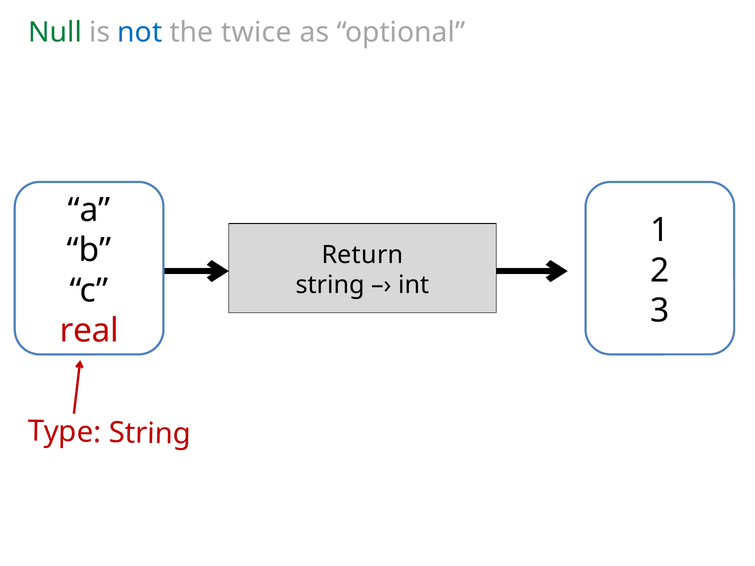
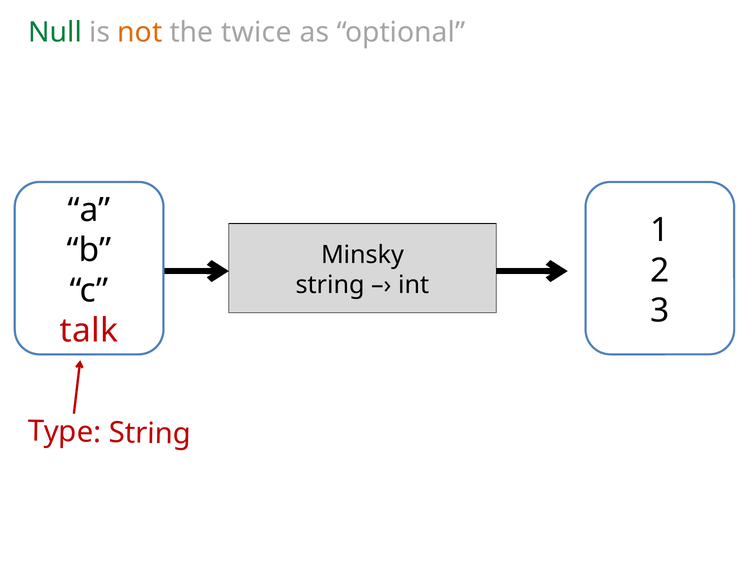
not colour: blue -> orange (140, 32)
Return: Return -> Minsky (363, 255)
real: real -> talk (89, 331)
